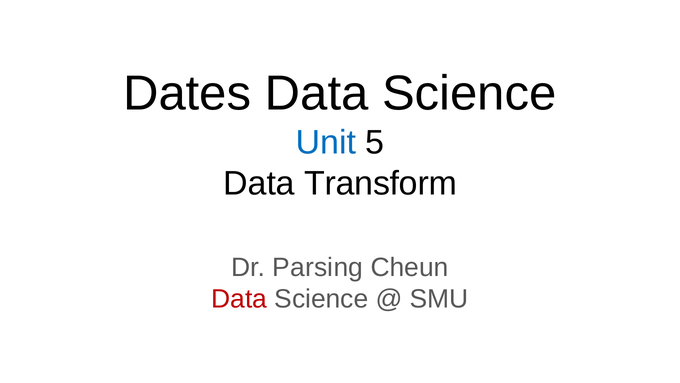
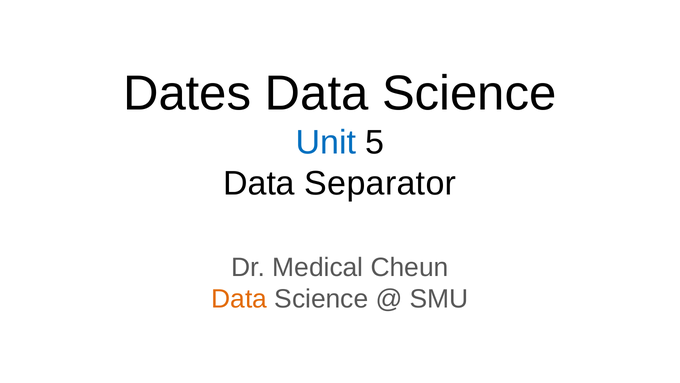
Transform: Transform -> Separator (380, 183)
Parsing: Parsing -> Medical (318, 267)
Data colour: red -> orange (239, 299)
